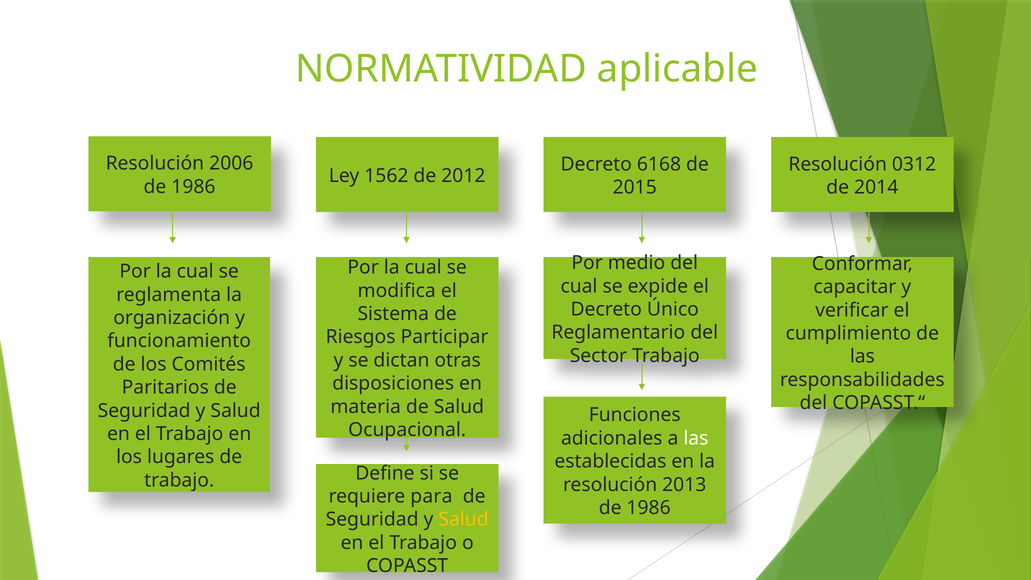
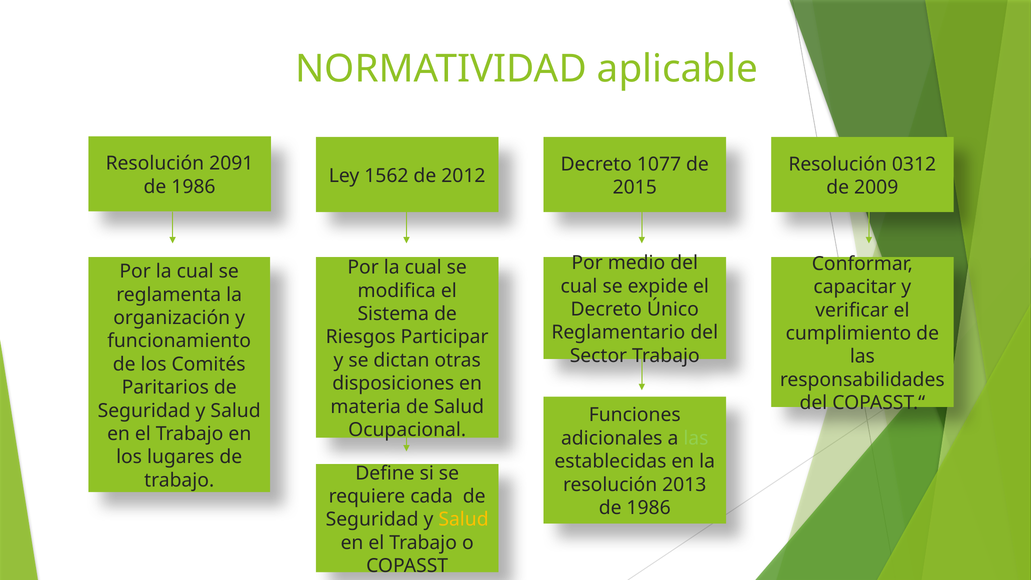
2006: 2006 -> 2091 (231, 164)
6168: 6168 -> 1077 (659, 164)
2014: 2014 -> 2009 (876, 187)
las colour: white -> light green (696, 438)
para: para -> cada (432, 496)
